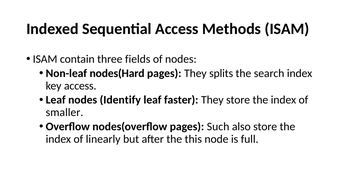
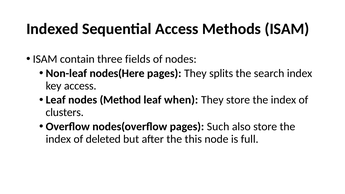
nodes(Hard: nodes(Hard -> nodes(Here (117, 73)
Identify: Identify -> Method (120, 100)
faster: faster -> when (181, 100)
smaller: smaller -> clusters (65, 112)
linearly: linearly -> deleted (103, 139)
